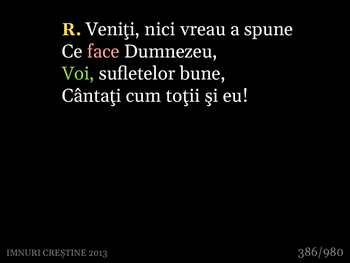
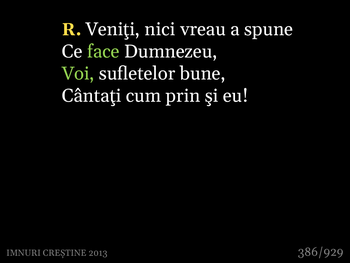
face colour: pink -> light green (103, 51)
toţii: toţii -> prin (183, 96)
386/980: 386/980 -> 386/929 (321, 252)
